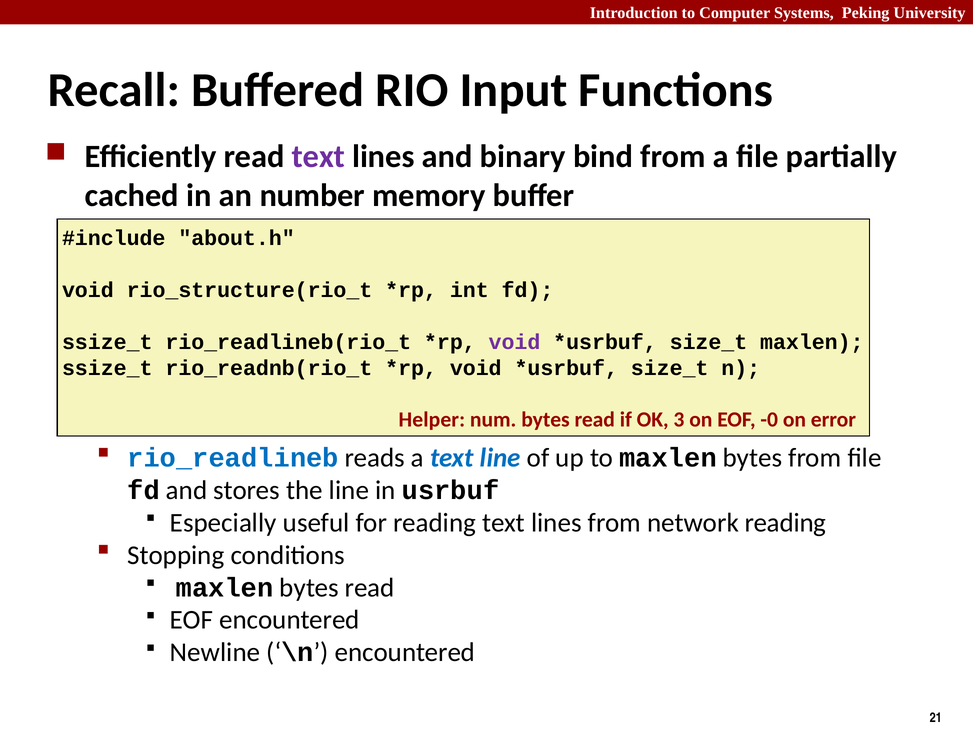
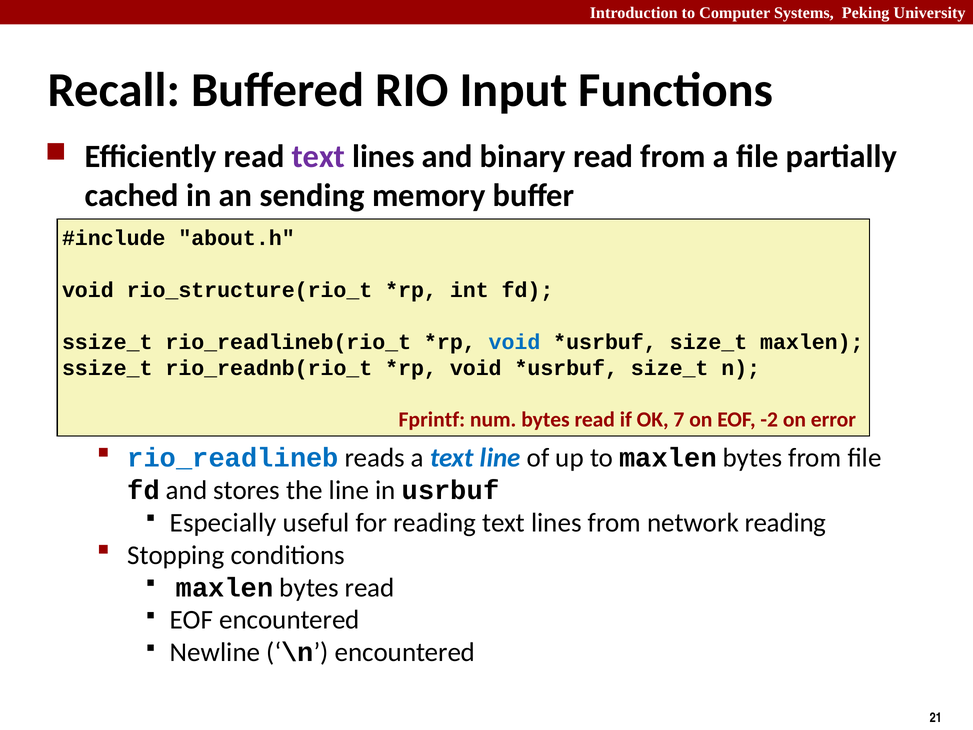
binary bind: bind -> read (603, 156)
number: number -> sending (312, 195)
void colour: purple -> blue (514, 342)
Helper: Helper -> Fprintf (432, 420)
3: 3 -> 7 (679, 420)
-0: -0 -> -2 (769, 420)
